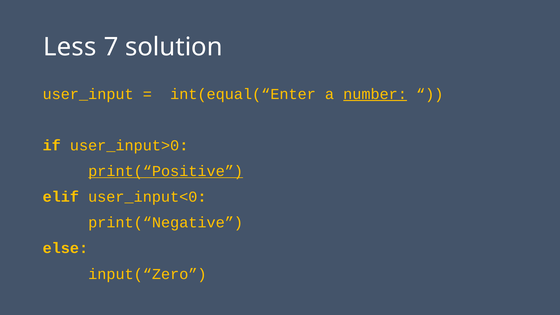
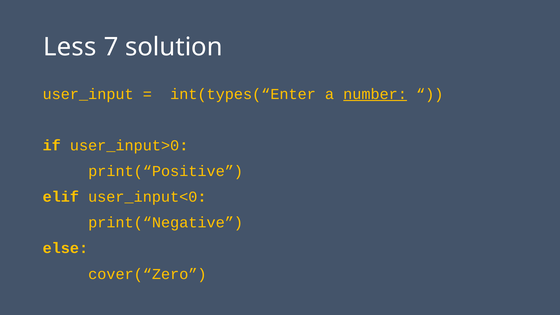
int(equal(“Enter: int(equal(“Enter -> int(types(“Enter (243, 94)
print(“Positive underline: present -> none (166, 171)
input(“Zero: input(“Zero -> cover(“Zero (147, 274)
